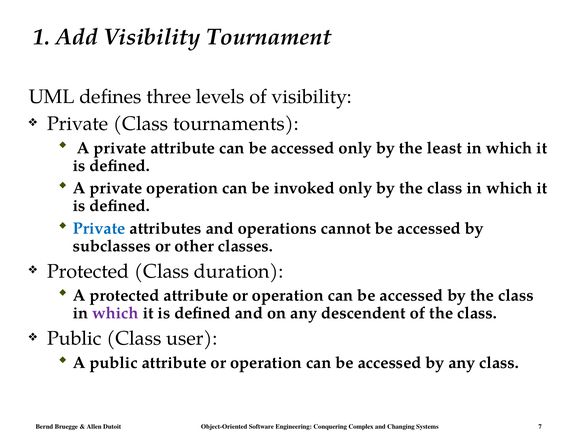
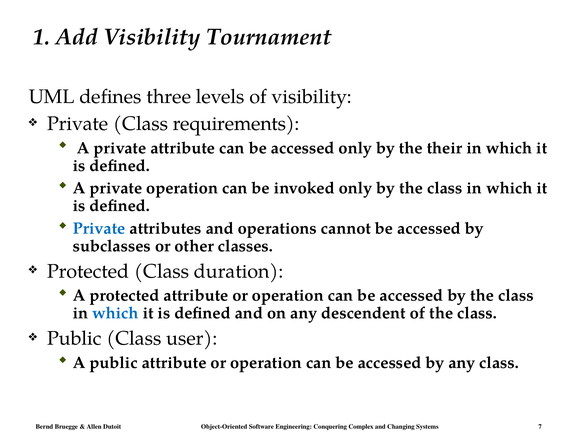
tournaments: tournaments -> requirements (236, 124)
least: least -> their (445, 148)
which colour: purple -> blue (115, 313)
